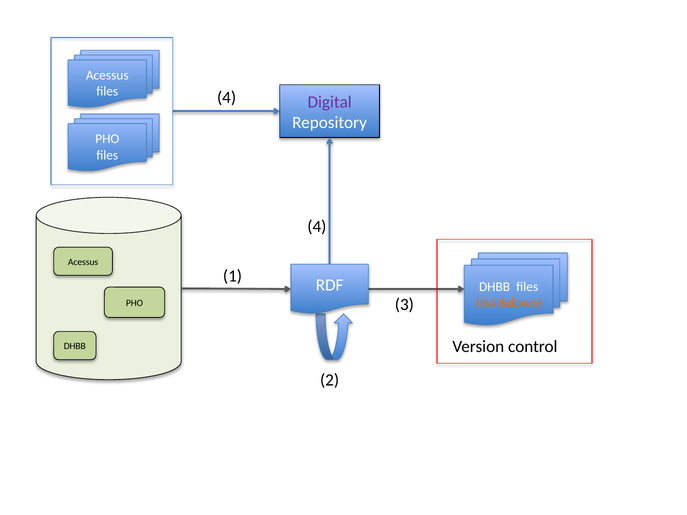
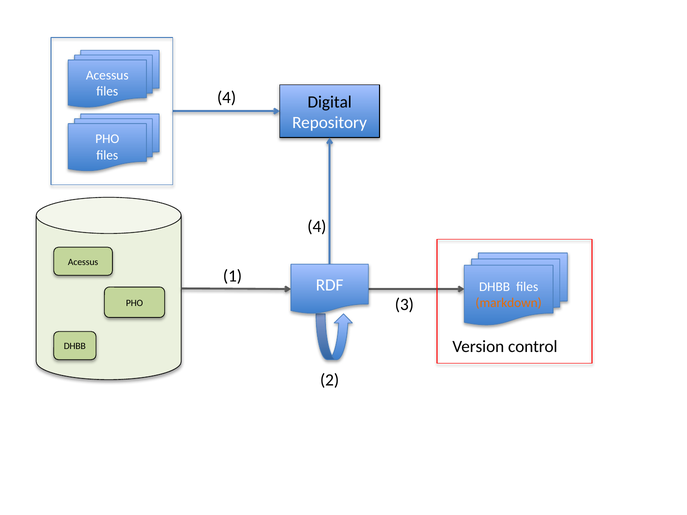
Digital colour: purple -> black (330, 102)
